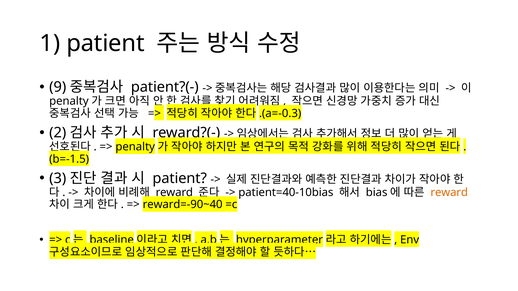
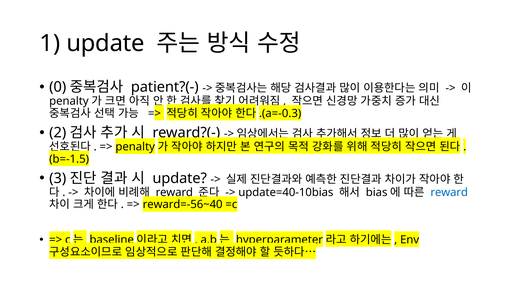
1 patient: patient -> update (105, 44)
9: 9 -> 0 (58, 87)
patient: patient -> update (180, 179)
patient=40-10bias: patient=40-10bias -> update=40-10bias (286, 193)
reward colour: orange -> blue (449, 193)
reward=-90~40: reward=-90~40 -> reward=-56~40 (183, 205)
